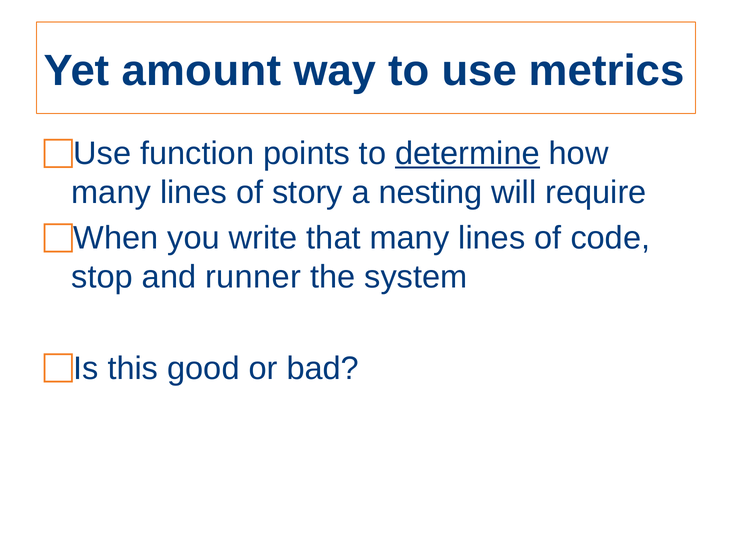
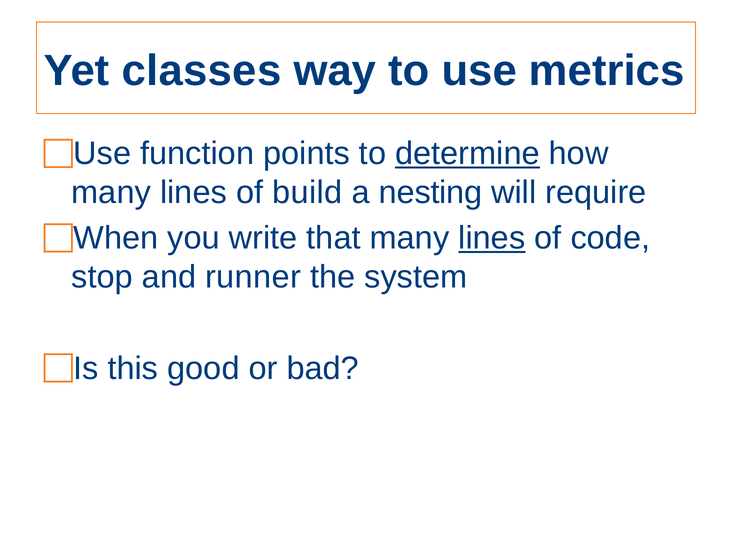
amount: amount -> classes (201, 71)
story: story -> build (307, 193)
lines underline: none -> present (492, 238)
